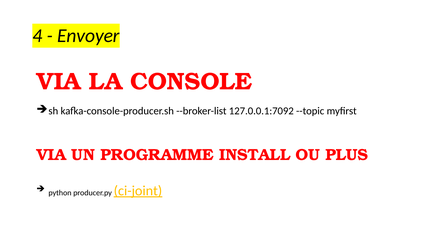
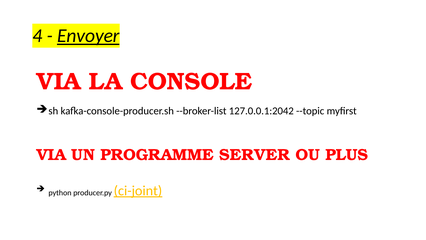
Envoyer underline: none -> present (88, 36)
127.0.0.1:7092: 127.0.0.1:7092 -> 127.0.0.1:2042 (261, 111)
INSTALL: INSTALL -> SERVER (255, 155)
